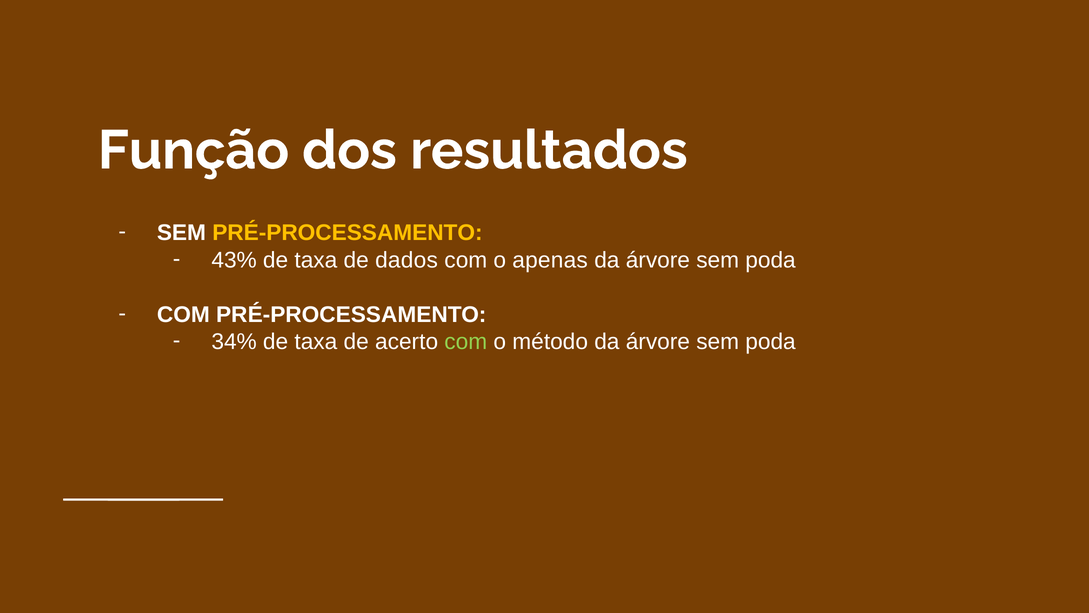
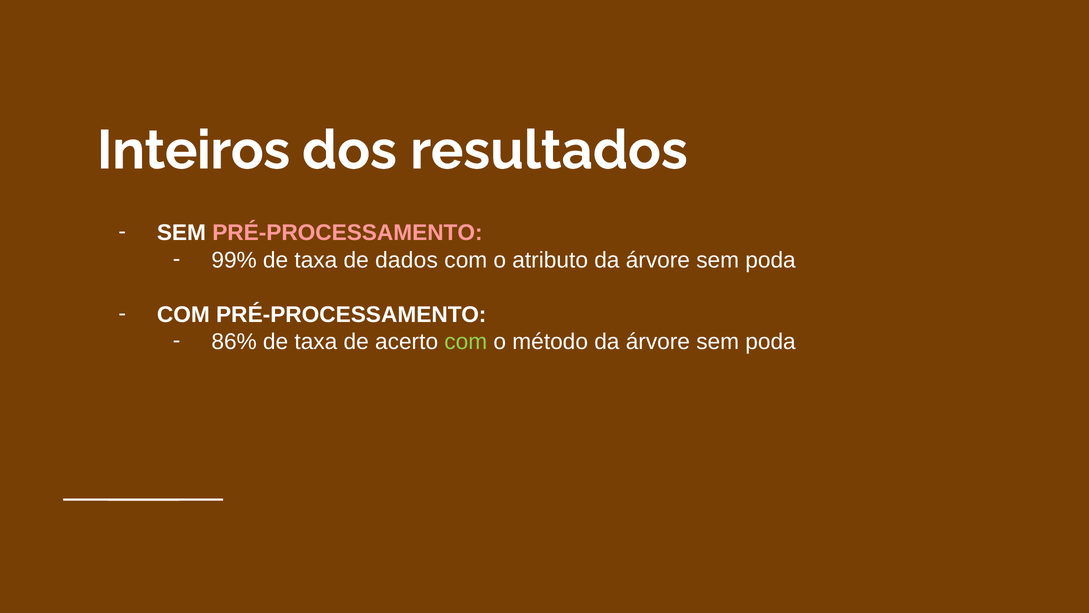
Função: Função -> Inteiros (194, 150)
PRÉ-PROCESSAMENTO colour: yellow -> pink (347, 233)
43%: 43% -> 99% (234, 260)
apenas: apenas -> atributo (550, 260)
34%: 34% -> 86% (234, 342)
